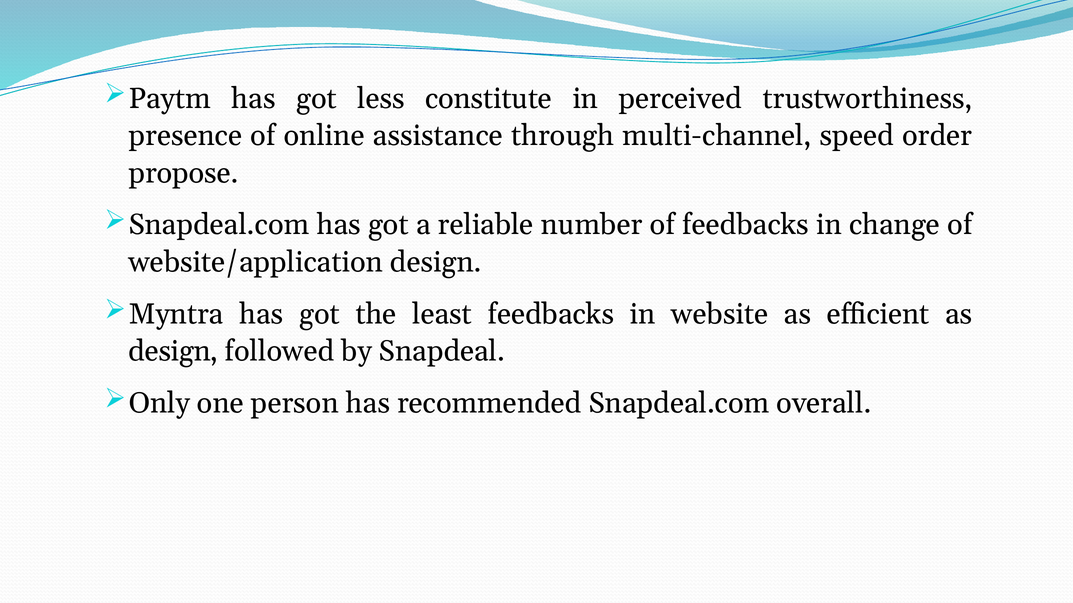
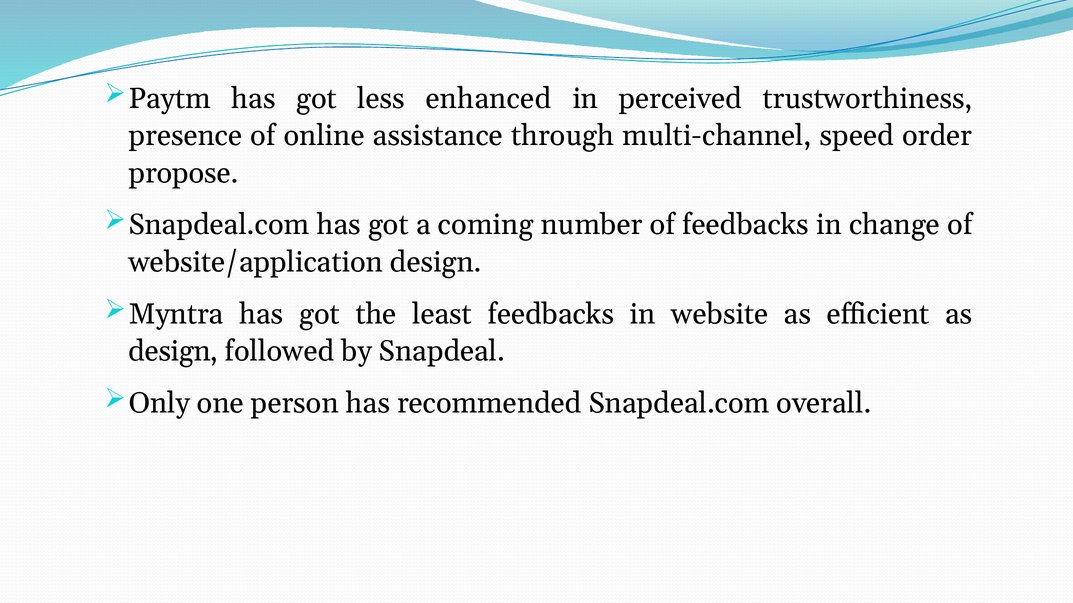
constitute: constitute -> enhanced (488, 99)
reliable: reliable -> coming (486, 225)
